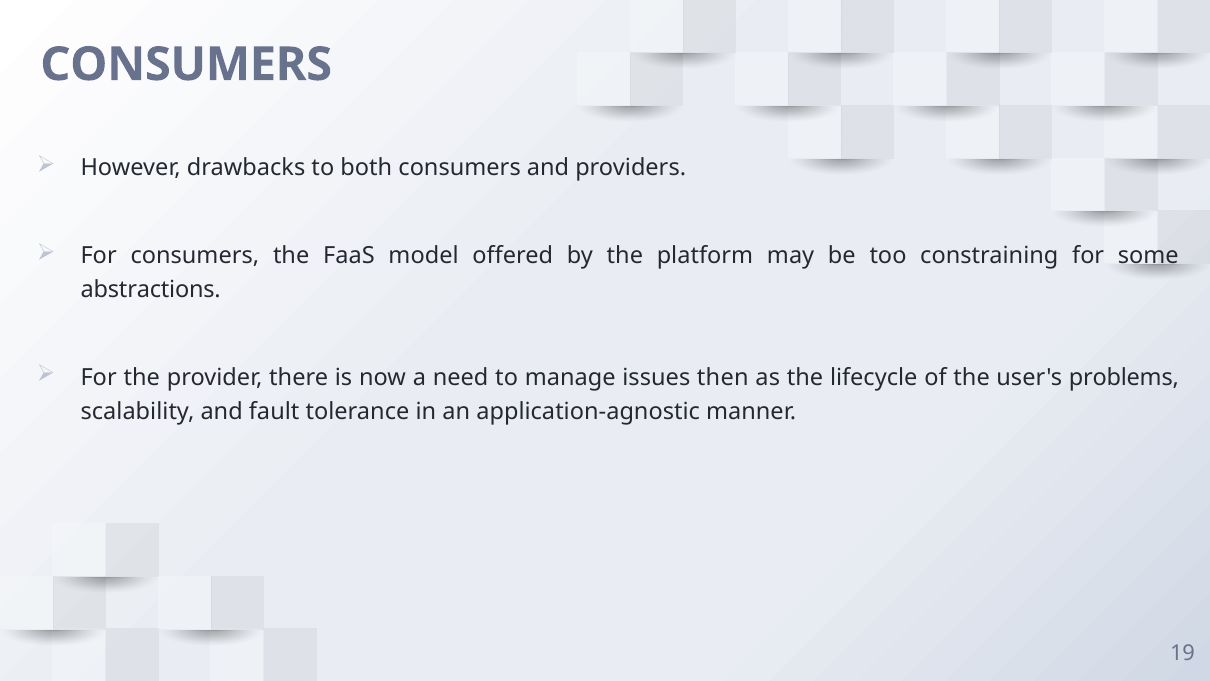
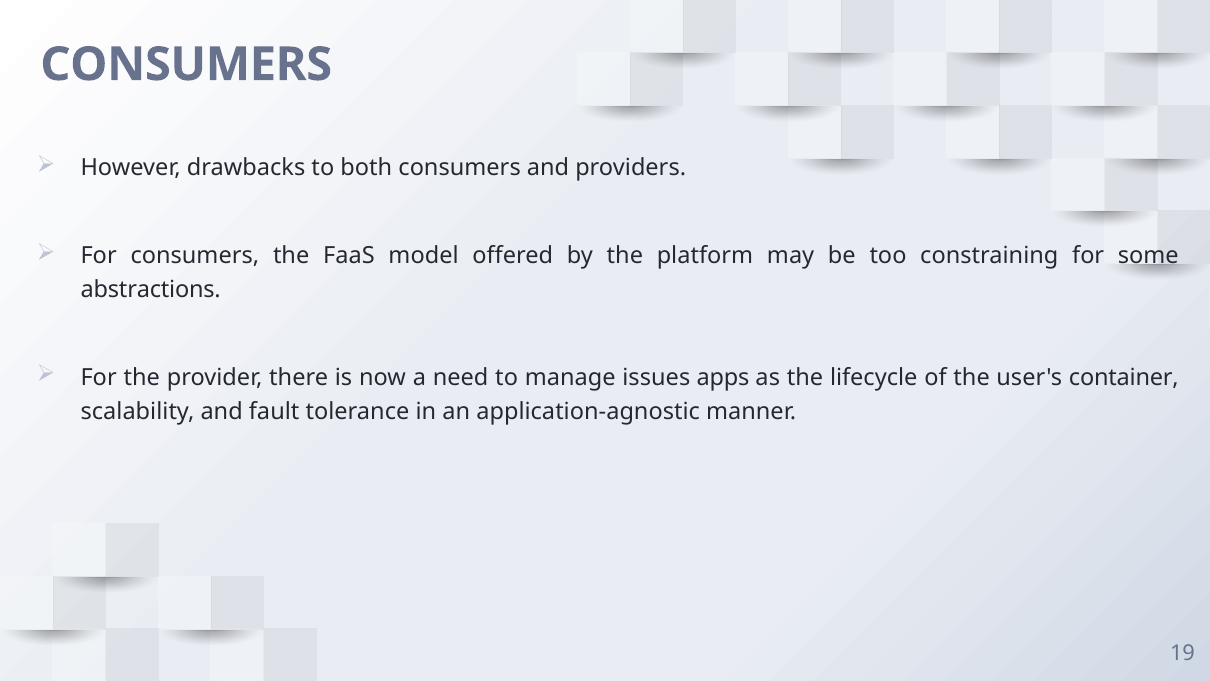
then: then -> apps (723, 378)
problems: problems -> container (1124, 378)
